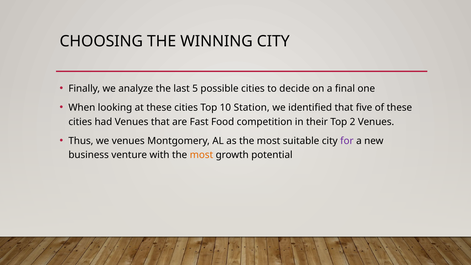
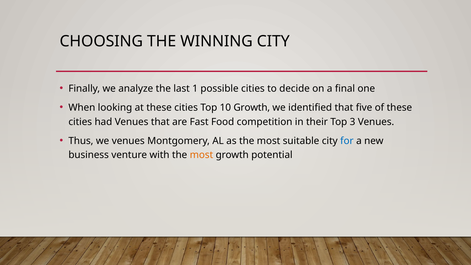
5: 5 -> 1 (195, 89)
10 Station: Station -> Growth (252, 108)
2: 2 -> 3 (353, 122)
for colour: purple -> blue (347, 141)
